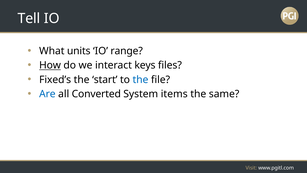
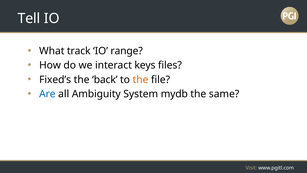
units: units -> track (79, 51)
How underline: present -> none (50, 65)
start: start -> back (105, 79)
the colour: blue -> orange (140, 79)
Converted: Converted -> Ambiguity (96, 94)
items: items -> mydb (174, 94)
